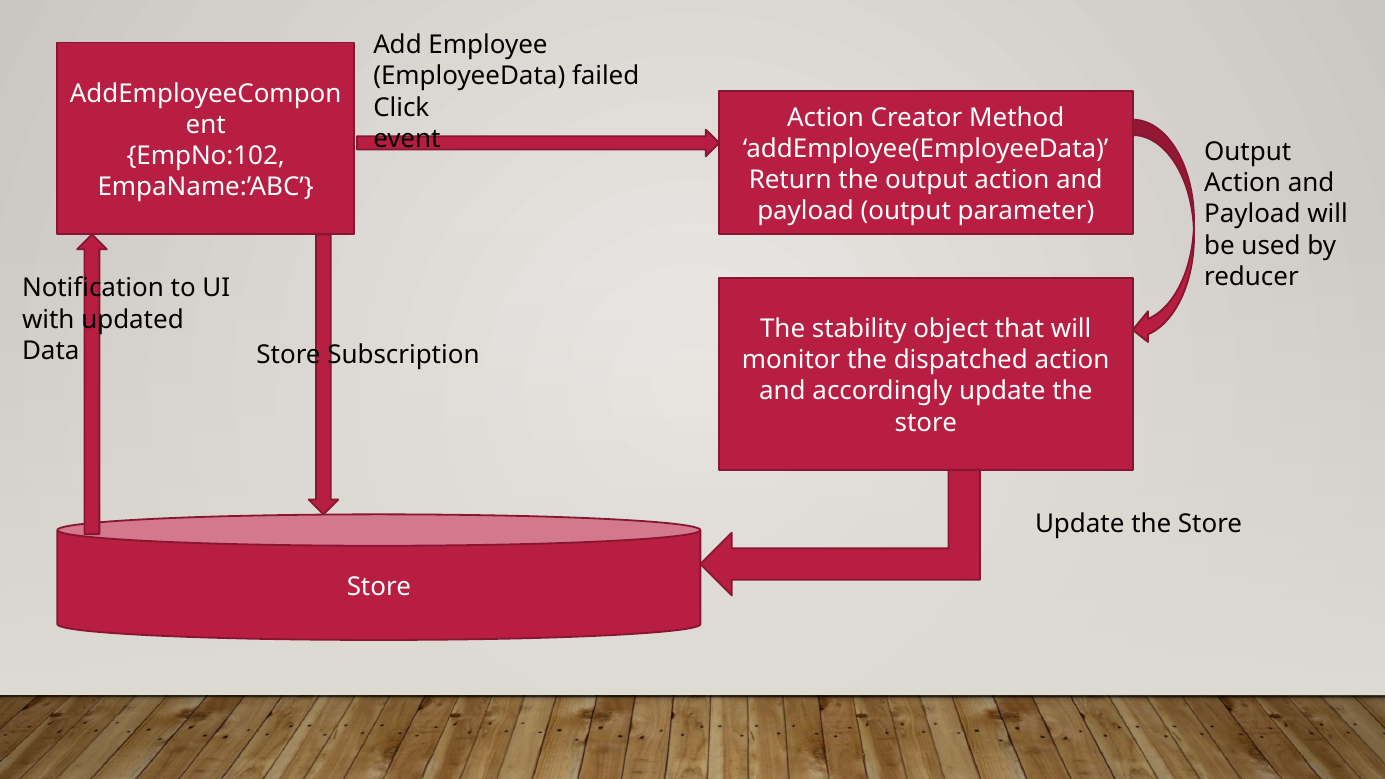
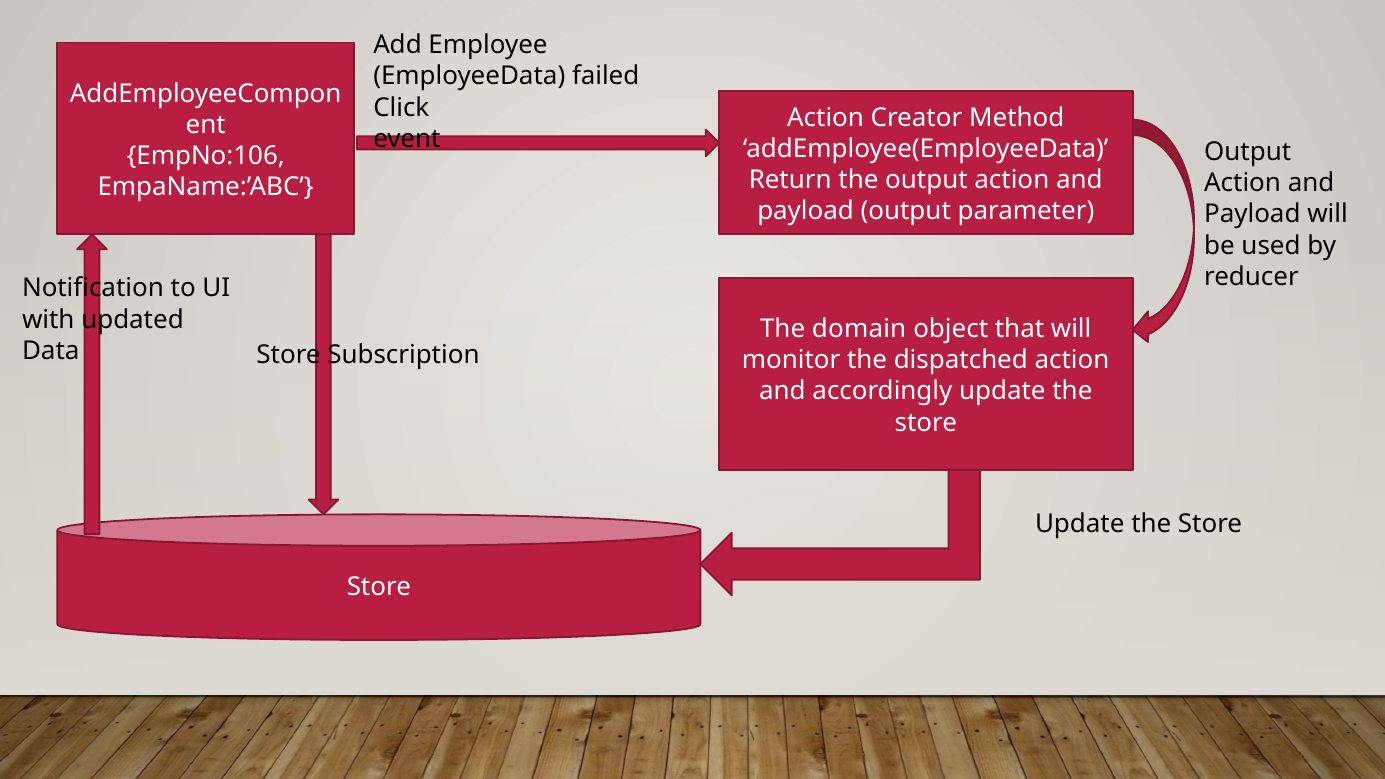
EmpNo:102: EmpNo:102 -> EmpNo:106 (206, 156)
stability: stability -> domain (859, 329)
